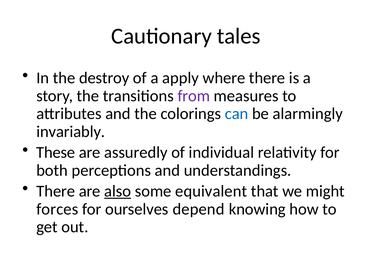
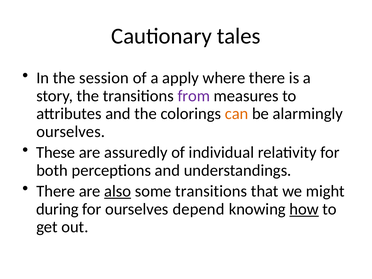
destroy: destroy -> session (104, 78)
can colour: blue -> orange (237, 114)
invariably: invariably -> ourselves (71, 132)
some equivalent: equivalent -> transitions (211, 191)
forces: forces -> during (57, 209)
how underline: none -> present (304, 209)
